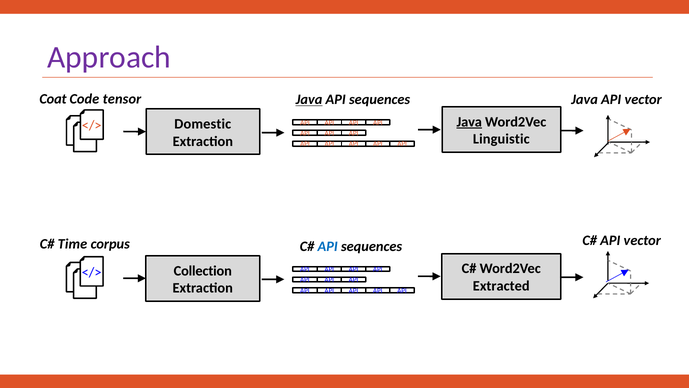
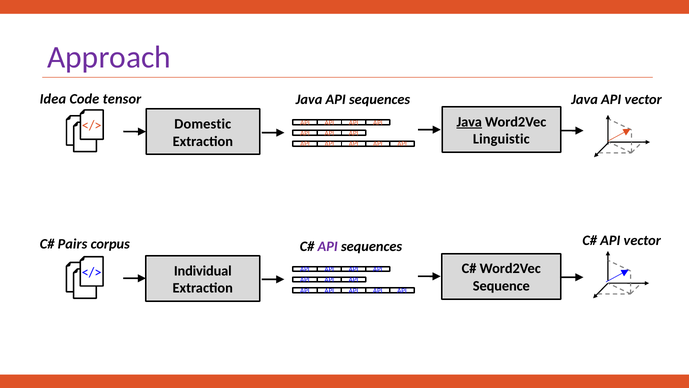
Coat: Coat -> Idea (53, 99)
Java underline: present -> none (309, 100)
Time: Time -> Pairs (72, 244)
API colour: blue -> purple (328, 246)
Collection: Collection -> Individual (203, 270)
Extracted: Extracted -> Sequence (501, 286)
